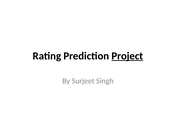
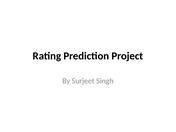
Project underline: present -> none (127, 56)
